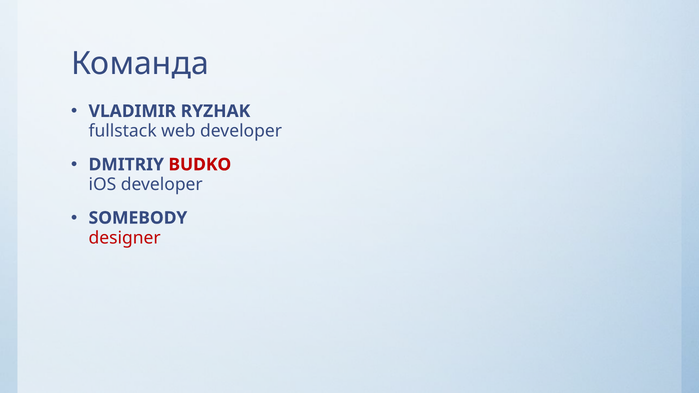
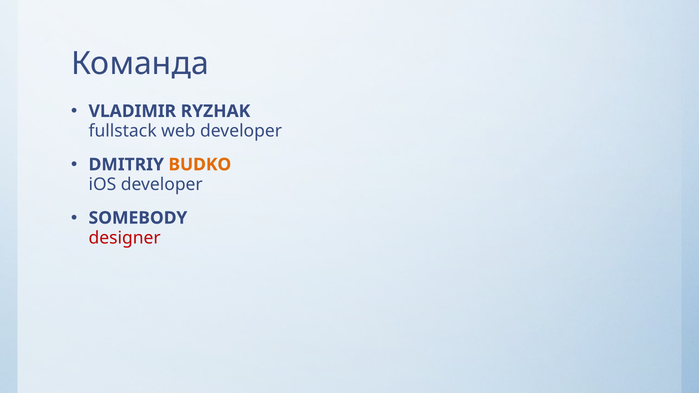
BUDKO colour: red -> orange (200, 165)
